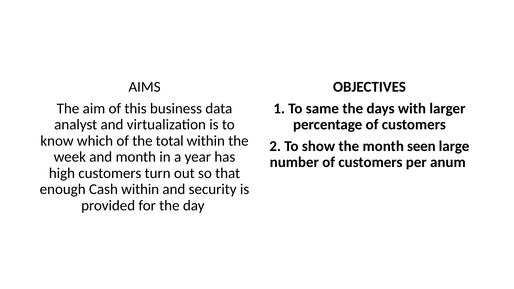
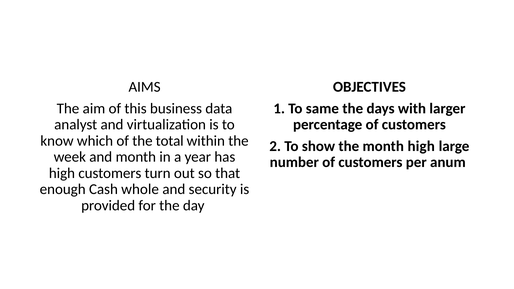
month seen: seen -> high (421, 146)
Cash within: within -> whole (140, 189)
